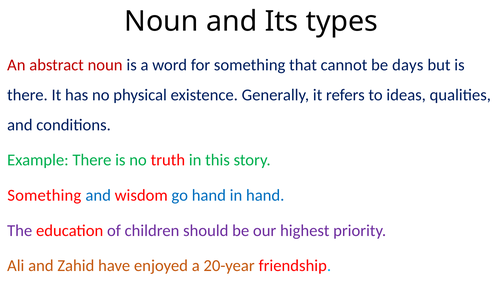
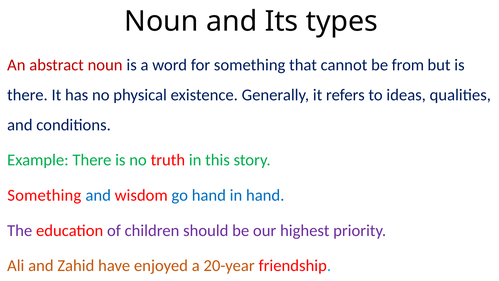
days: days -> from (408, 65)
